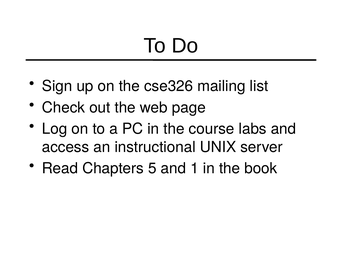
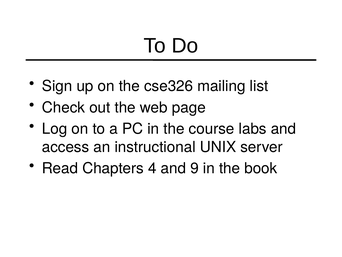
5: 5 -> 4 (152, 168)
1: 1 -> 9 (195, 168)
